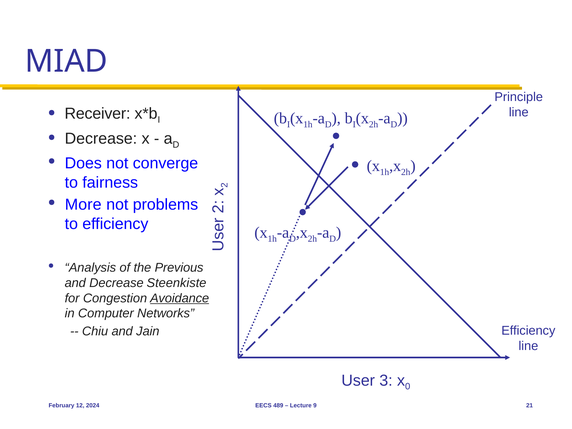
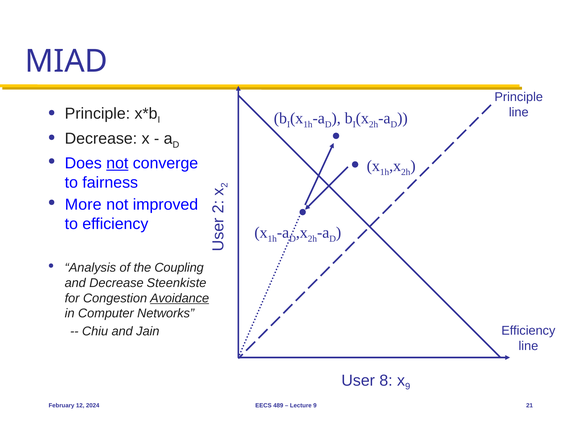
Receiver: Receiver -> Principle (97, 114)
not underline: none -> present (117, 163)
problems: problems -> improved (165, 205)
Previous: Previous -> Coupling (179, 268)
3: 3 -> 8 (386, 380)
x 0: 0 -> 9 (408, 387)
